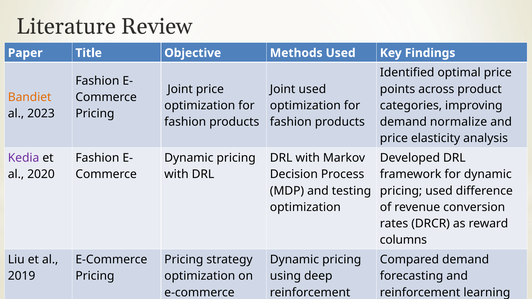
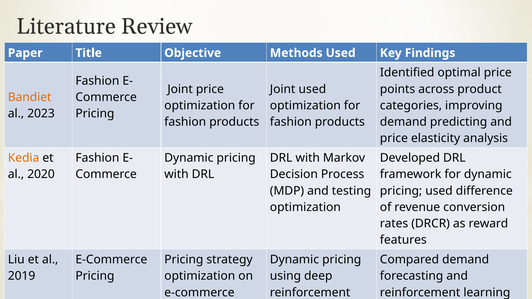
normalize: normalize -> predicting (459, 122)
Kedia colour: purple -> orange (24, 158)
columns: columns -> features (403, 240)
